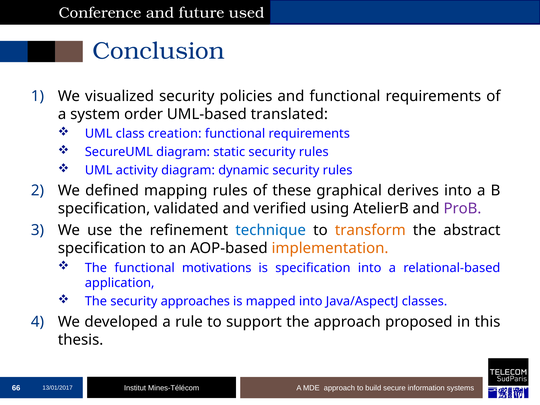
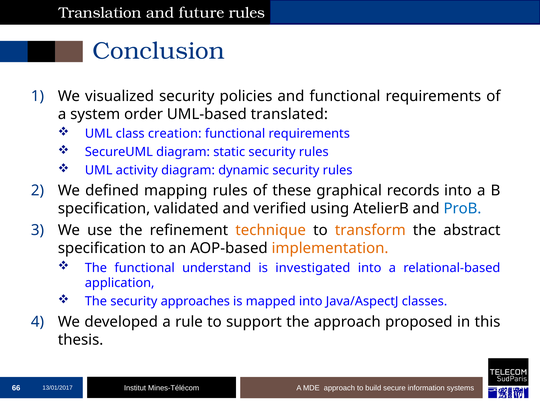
Conference: Conference -> Translation (100, 13)
future used: used -> rules (247, 13)
derives: derives -> records (413, 191)
ProB colour: purple -> blue (462, 209)
technique colour: blue -> orange (271, 230)
motivations: motivations -> understand (217, 268)
is specification: specification -> investigated (313, 268)
